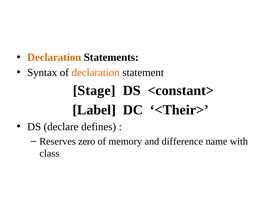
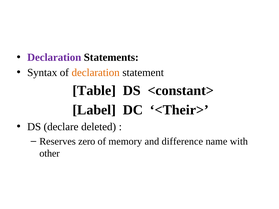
Declaration colour: orange -> purple (54, 57)
Stage: Stage -> Table (94, 91)
defines: defines -> deleted (99, 127)
class: class -> other (50, 154)
